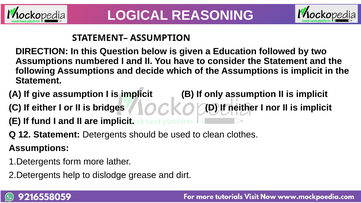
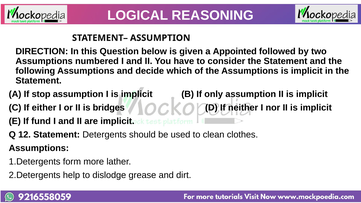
Education: Education -> Appointed (235, 51)
give: give -> stop (41, 94)
